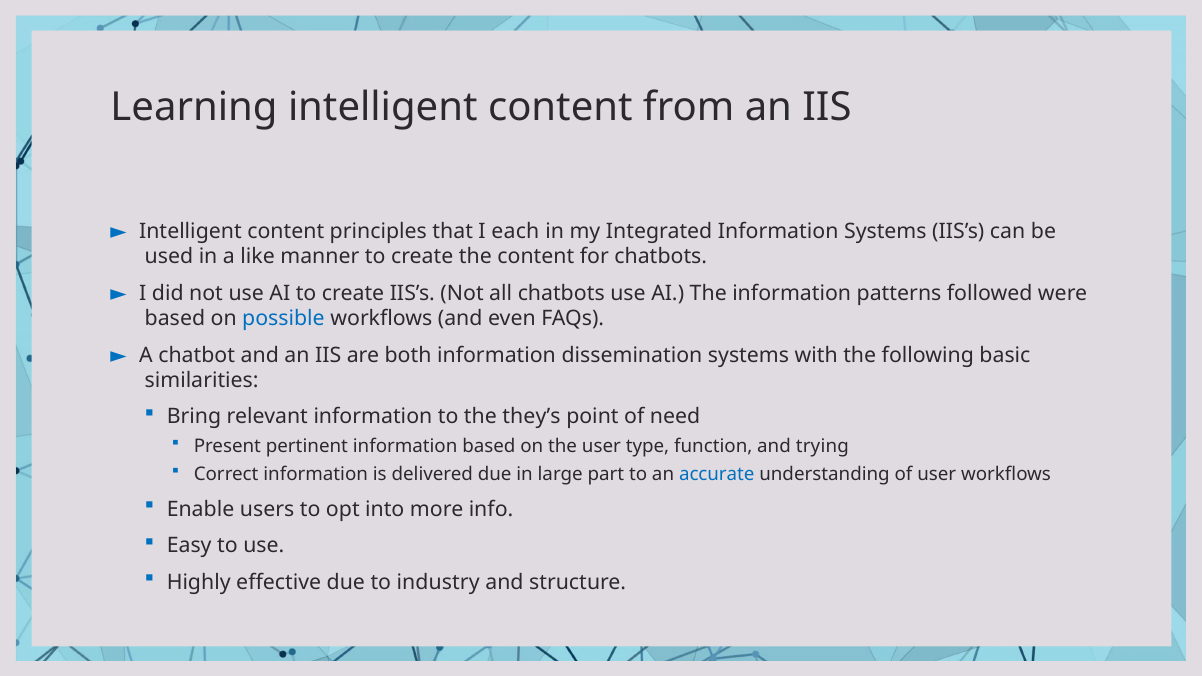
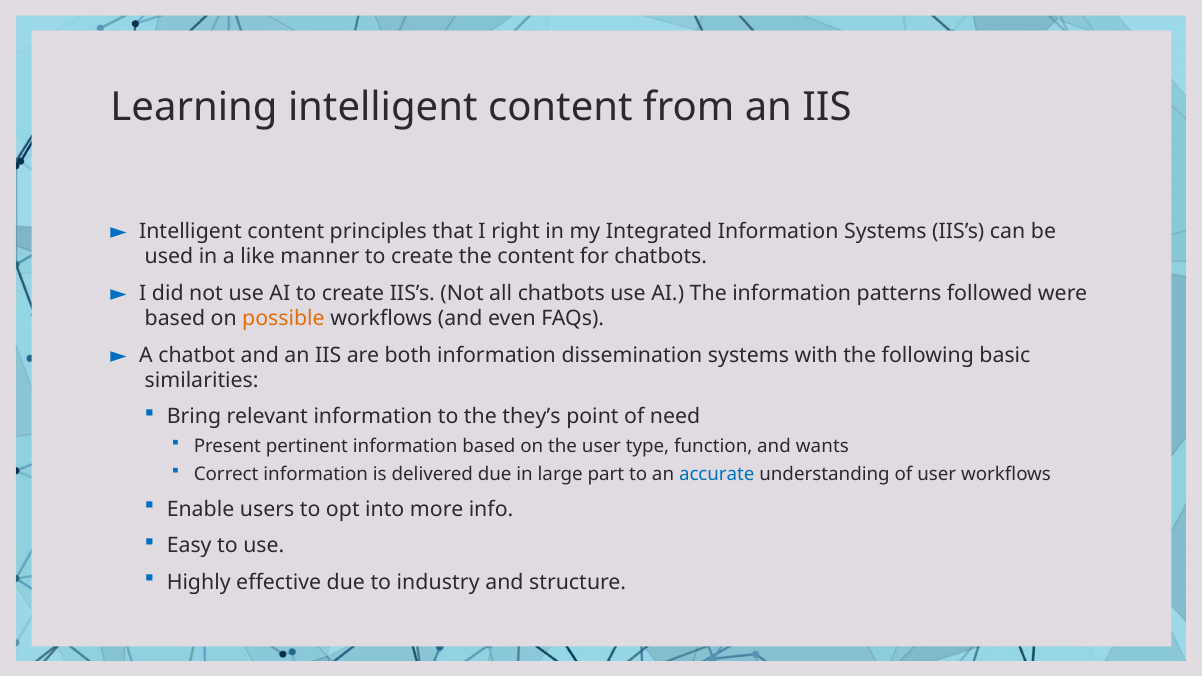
each: each -> right (515, 232)
possible colour: blue -> orange (283, 319)
trying: trying -> wants (822, 446)
